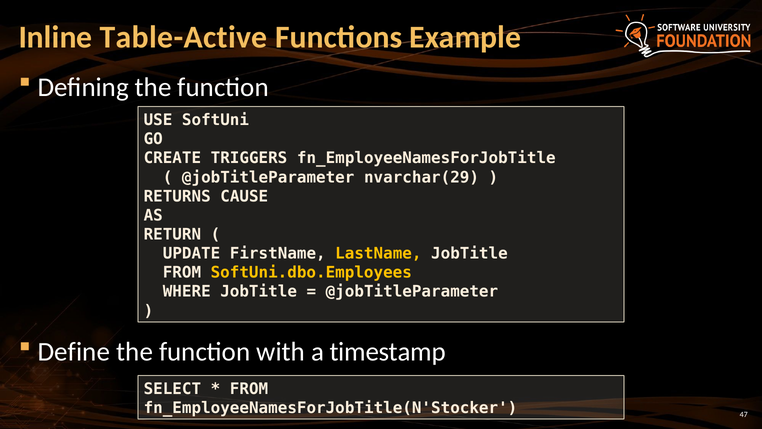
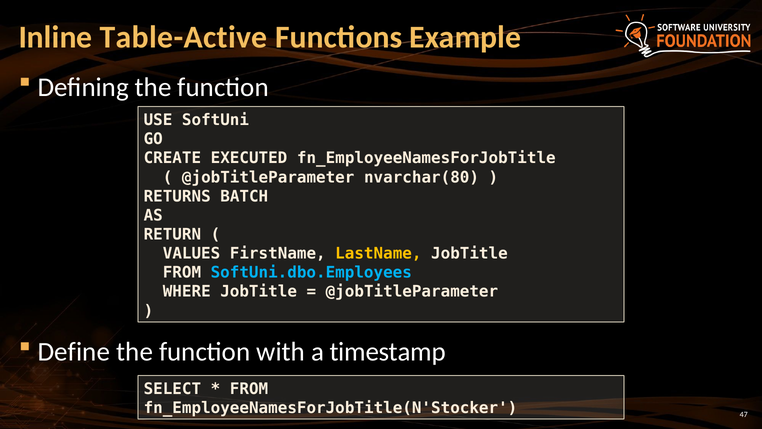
TRIGGERS: TRIGGERS -> EXECUTED (249, 158)
nvarchar(29: nvarchar(29 -> nvarchar(80 (422, 177)
CAUSE: CAUSE -> BATCH (244, 196)
UPDATE: UPDATE -> VALUES (192, 253)
SoftUni.dbo.Employees colour: yellow -> light blue (311, 272)
